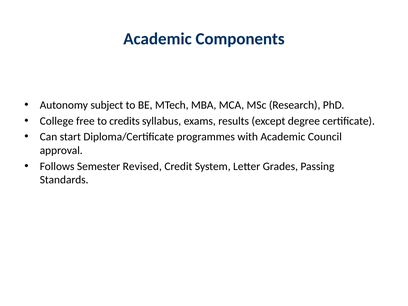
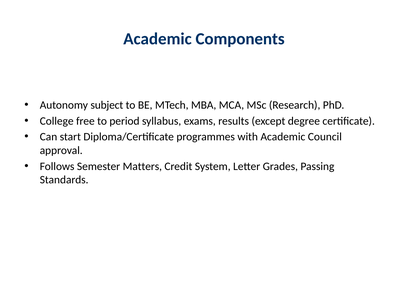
credits: credits -> period (124, 121)
Revised: Revised -> Matters (142, 166)
